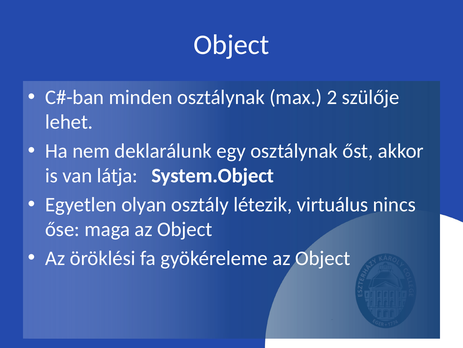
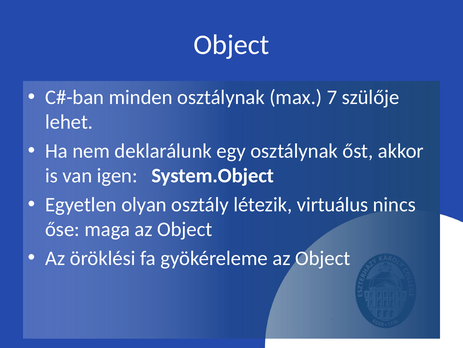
2: 2 -> 7 (332, 97)
látja: látja -> igen (117, 175)
